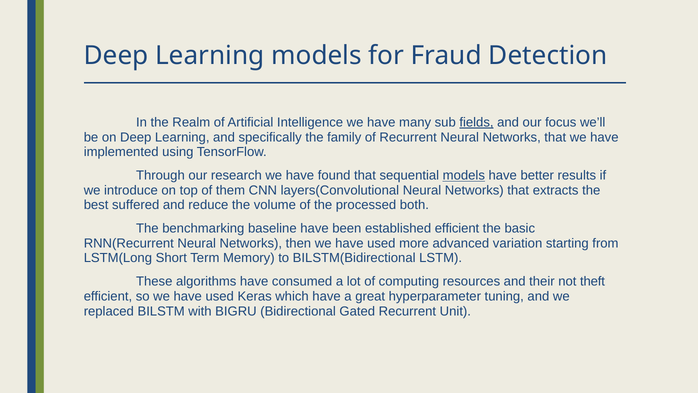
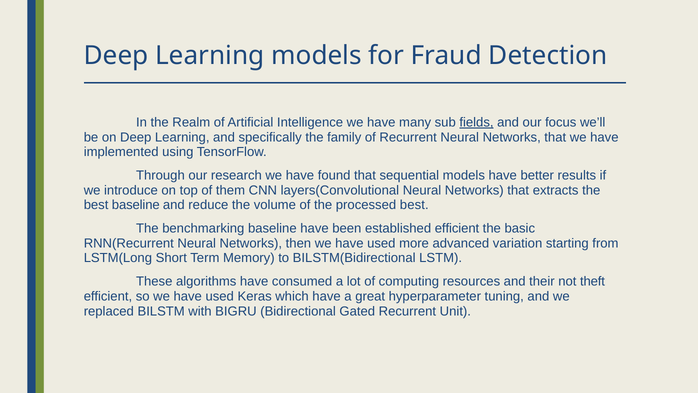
models underline: present -> none (464, 175)
best suffered: suffered -> baseline (136, 205)
processed both: both -> best (414, 205)
